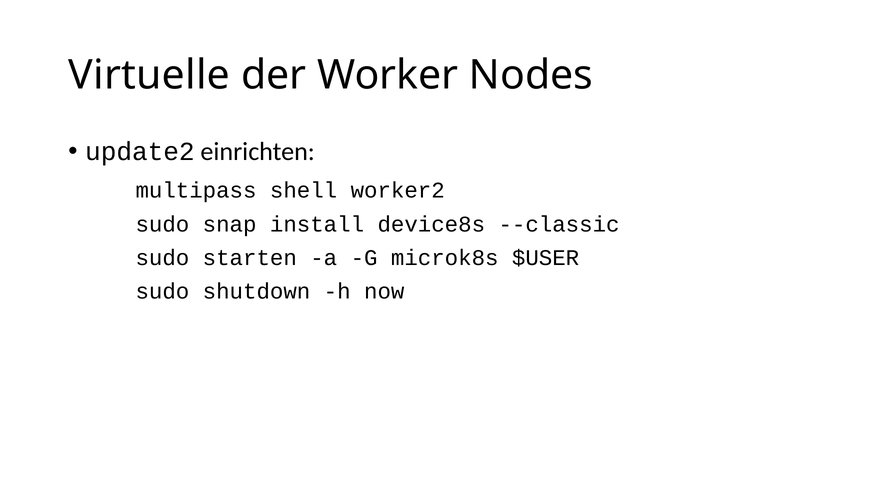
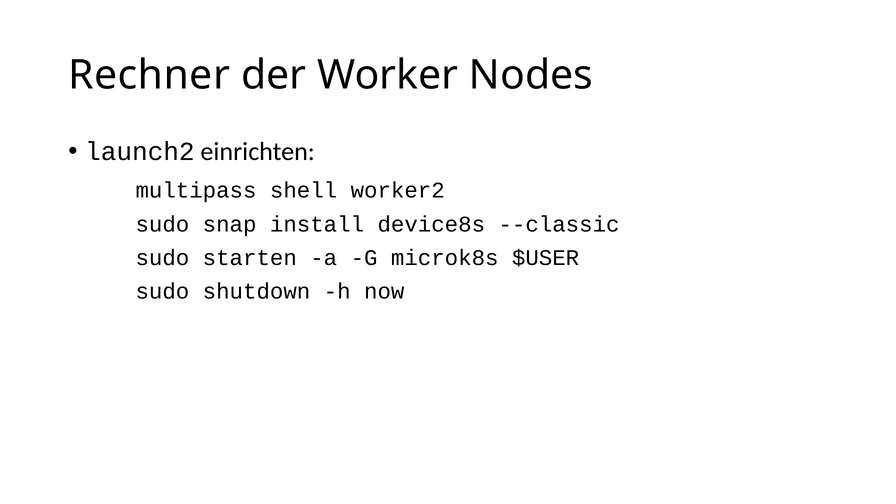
Virtuelle: Virtuelle -> Rechner (149, 75)
update2: update2 -> launch2 (140, 151)
